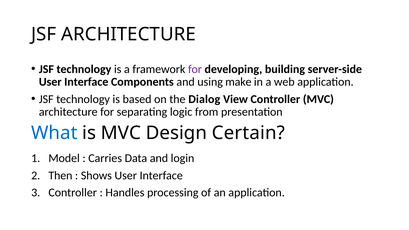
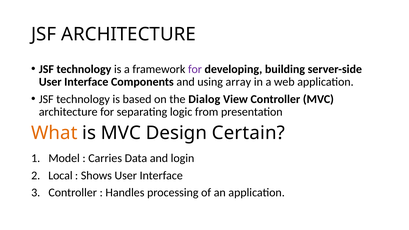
make: make -> array (238, 82)
What colour: blue -> orange (54, 133)
Then: Then -> Local (60, 176)
